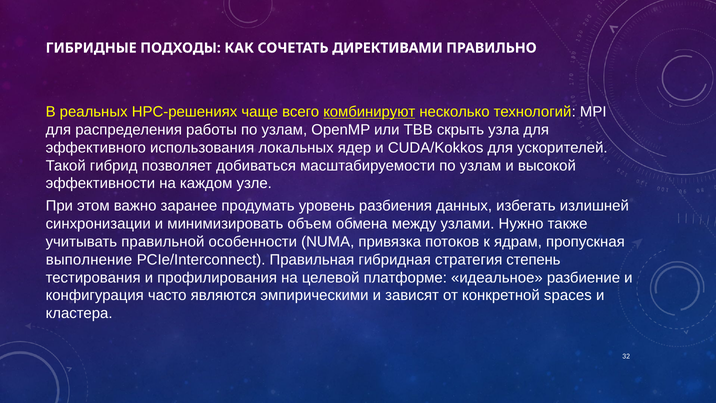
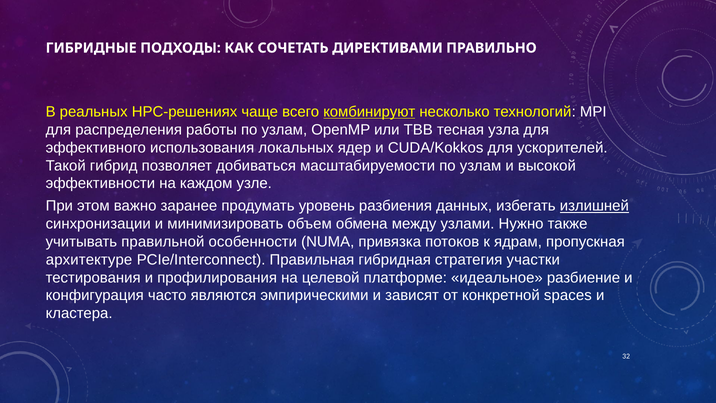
скрыть: скрыть -> тесная (460, 130)
излишней underline: none -> present (594, 206)
выполнение: выполнение -> архитектуре (89, 260)
степень: степень -> участки (533, 260)
